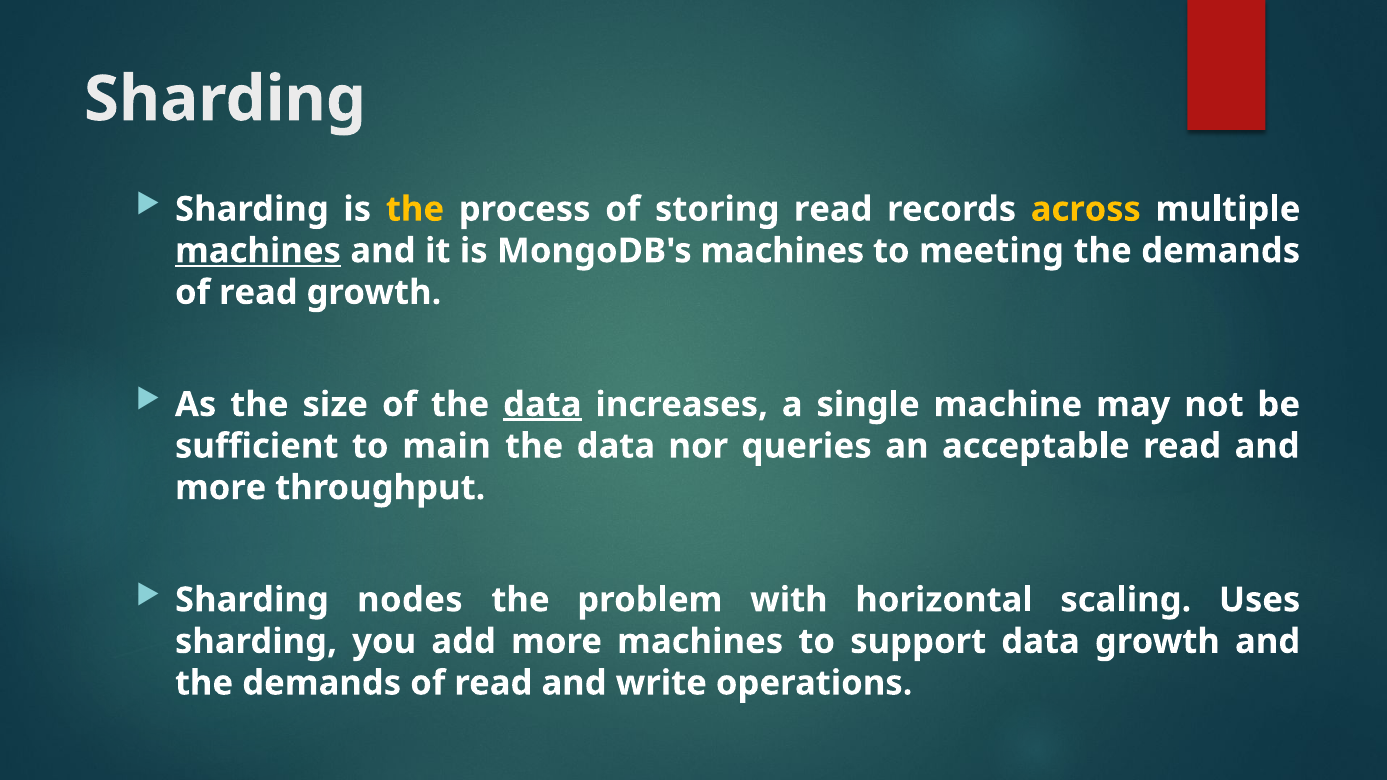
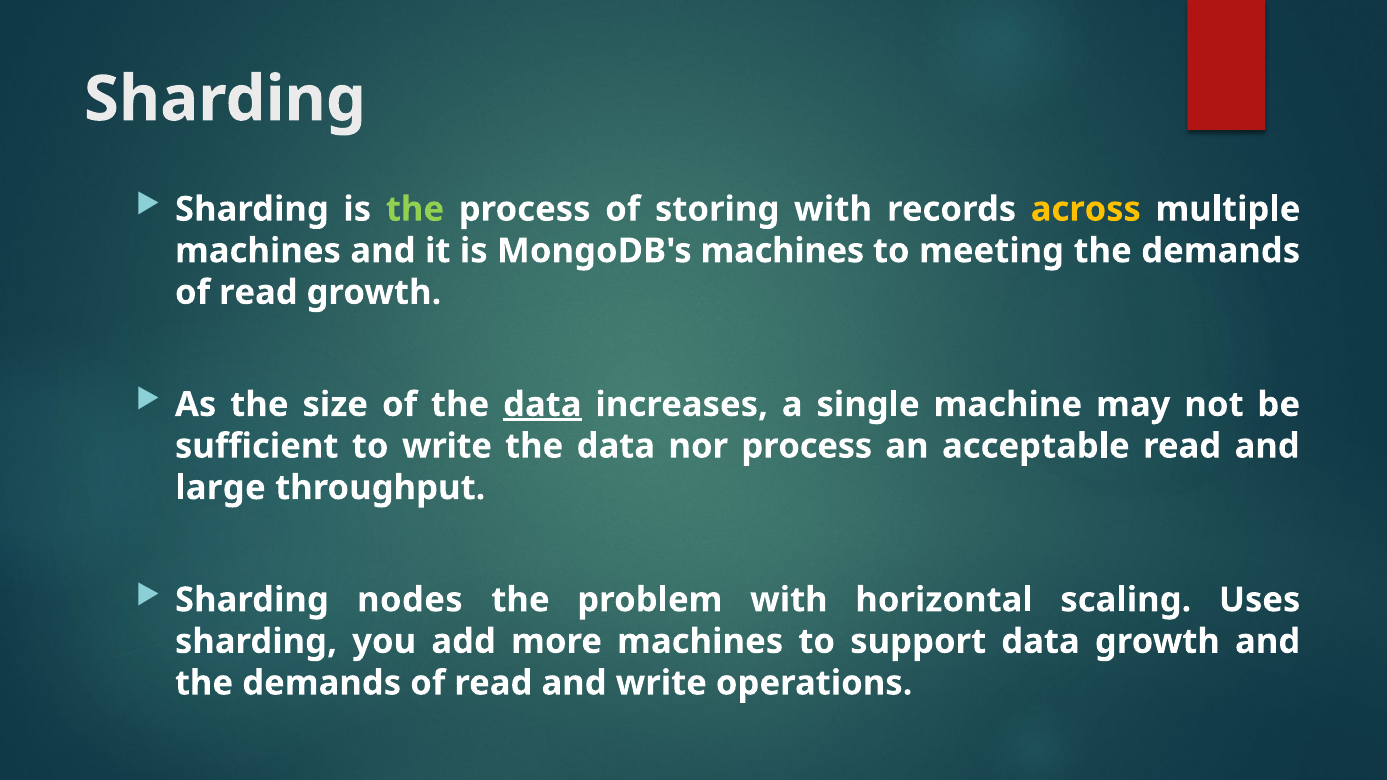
the colour: yellow -> light green (415, 209)
storing read: read -> with (833, 209)
machines underline: present -> none (258, 251)
to main: main -> write (447, 446)
nor queries: queries -> process (807, 446)
more: more -> large (220, 488)
